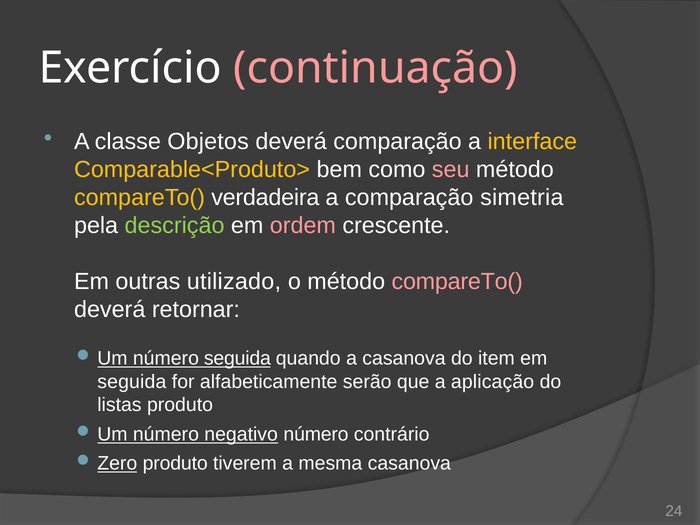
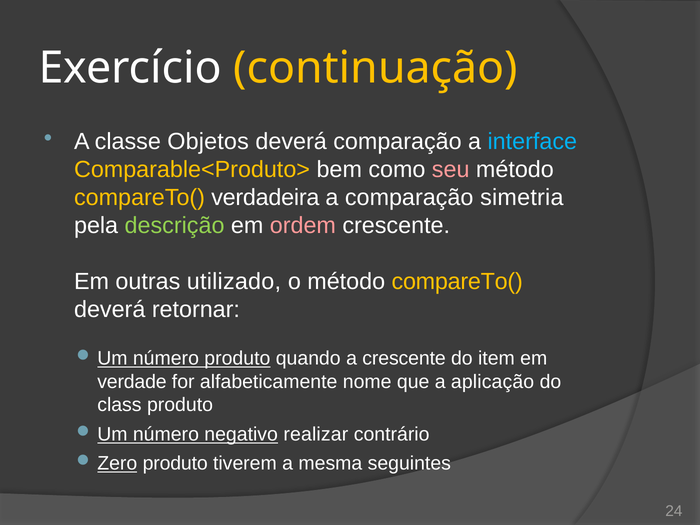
continuação colour: pink -> yellow (376, 68)
interface colour: yellow -> light blue (532, 142)
compareTo( colour: pink -> yellow (457, 282)
número seguida: seguida -> produto (237, 358)
a casanova: casanova -> crescente (404, 358)
seguida: seguida -> verdade (132, 382)
serão: serão -> nome (367, 382)
listas: listas -> class (119, 405)
negativo número: número -> realizar (316, 434)
mesma casanova: casanova -> seguintes (409, 463)
